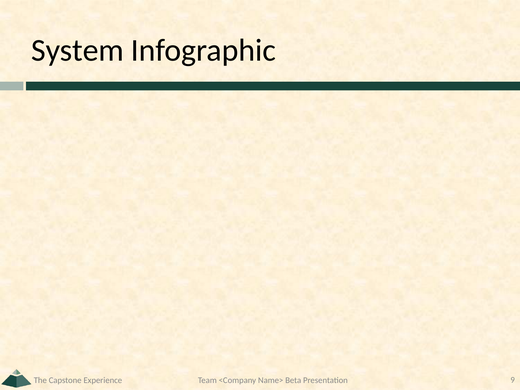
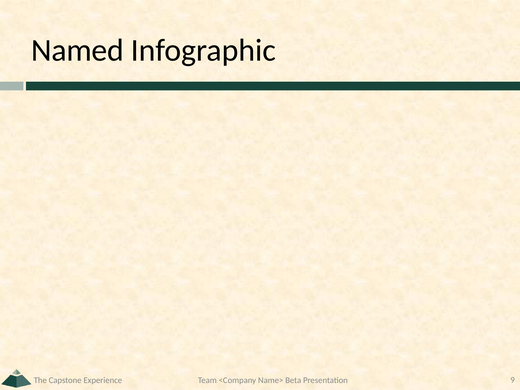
System: System -> Named (78, 50)
